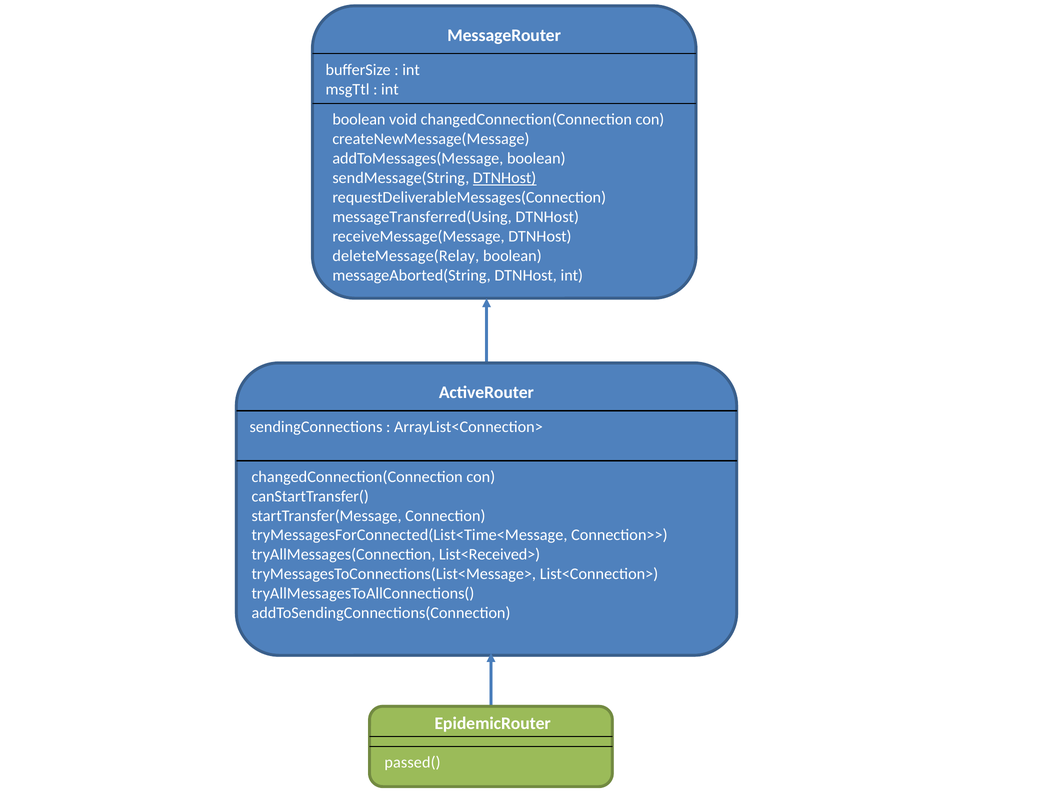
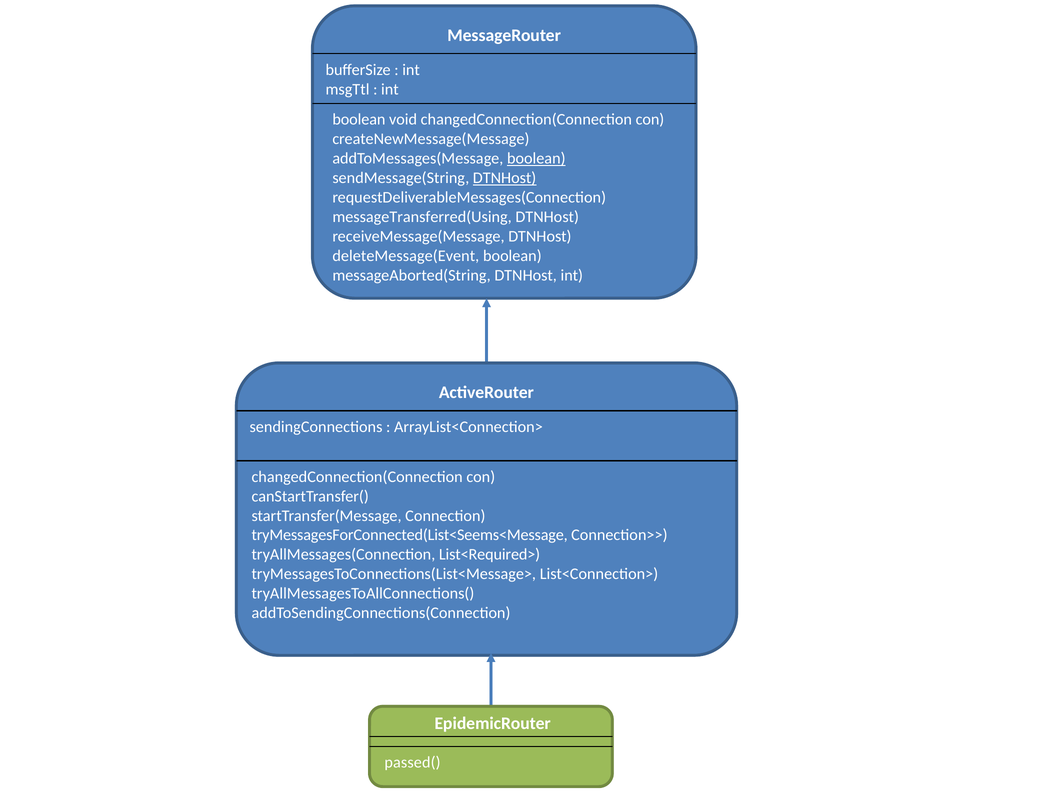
boolean underline: none -> present (536, 158)
deleteMessage(Relay: deleteMessage(Relay -> deleteMessage(Event (406, 256)
tryMessagesForConnected(List<Time<Message: tryMessagesForConnected(List<Time<Message -> tryMessagesForConnected(List<Seems<Message (410, 535)
List<Received>: List<Received> -> List<Required> (490, 554)
